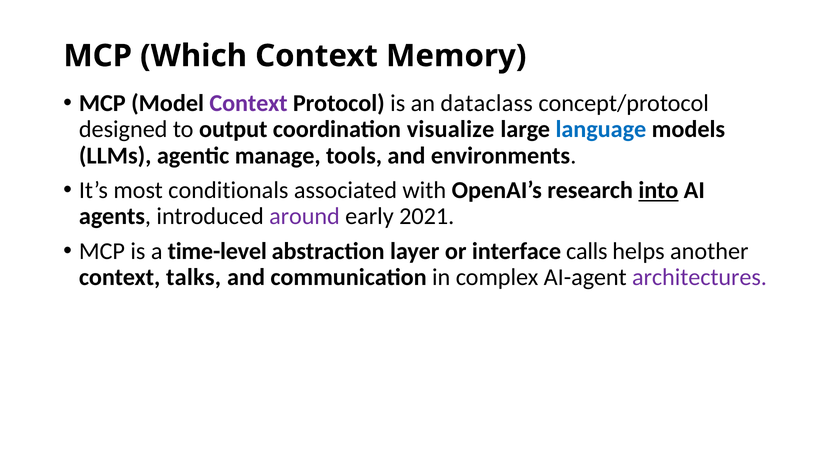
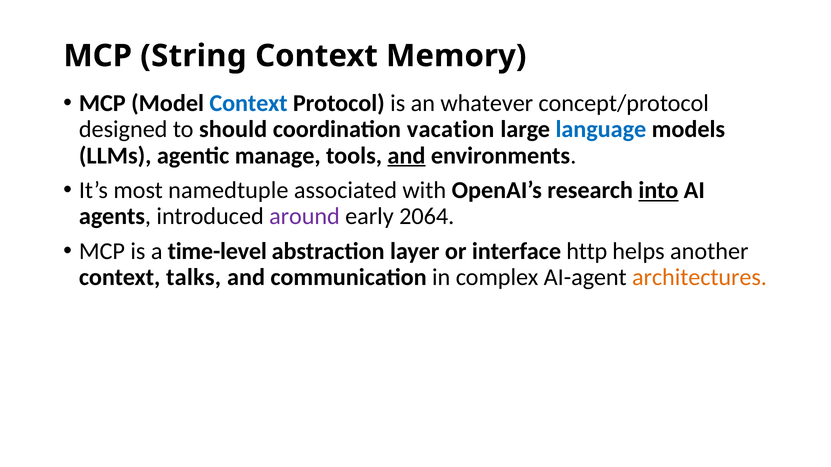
Which: Which -> String (193, 56)
Context colour: purple -> blue (249, 103)
dataclass: dataclass -> whatever (487, 103)
output: output -> should (233, 130)
visualize: visualize -> vacation (451, 130)
and underline: none -> present (406, 156)
conditionals: conditionals -> namedtuple (228, 190)
2021: 2021 -> 2064 (427, 217)
calls: calls -> http (587, 251)
architectures colour: purple -> orange (700, 278)
